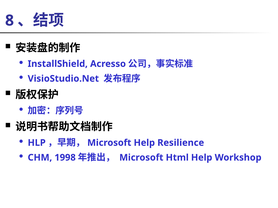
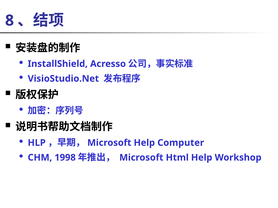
Resilience: Resilience -> Computer (181, 143)
